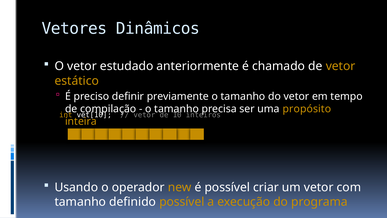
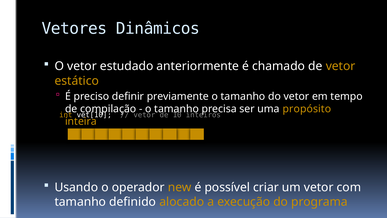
definido possível: possível -> alocado (182, 202)
